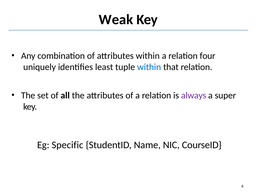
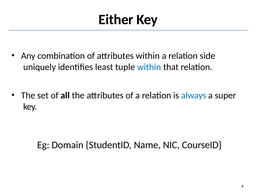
Weak: Weak -> Either (116, 20)
four: four -> side (207, 56)
always colour: purple -> blue (194, 96)
Specific: Specific -> Domain (68, 145)
